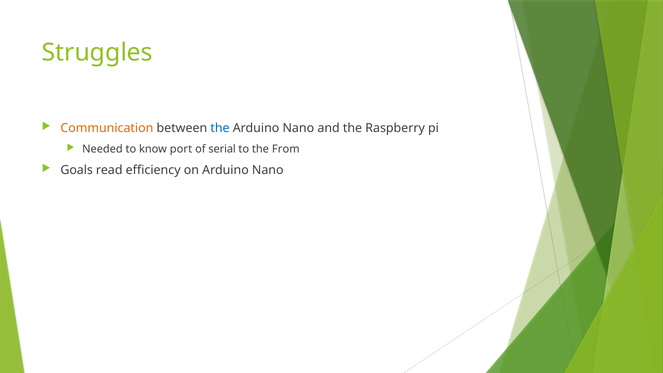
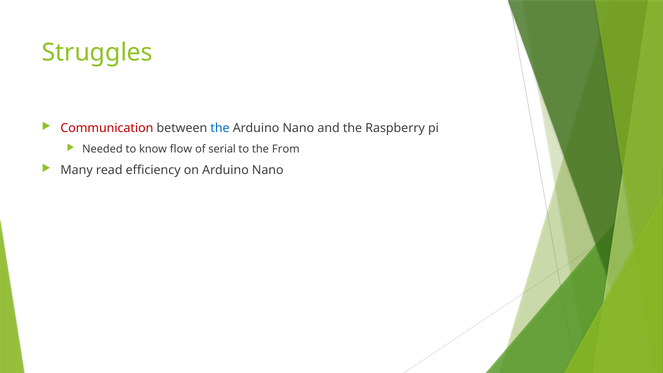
Communication colour: orange -> red (107, 128)
port: port -> flow (181, 149)
Goals: Goals -> Many (77, 170)
